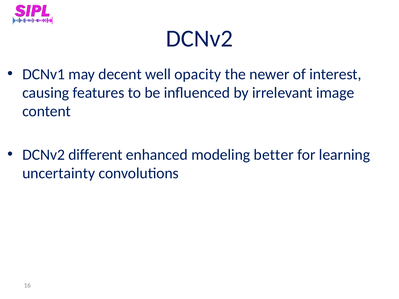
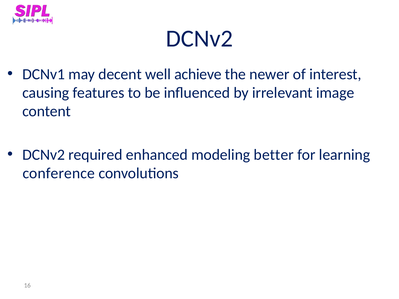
opacity: opacity -> achieve (198, 74)
different: different -> required (95, 155)
uncertainty: uncertainty -> conference (59, 173)
